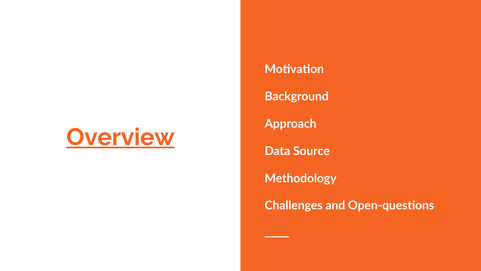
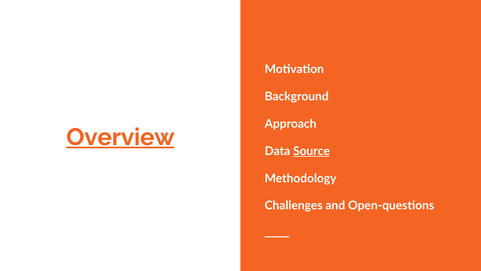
Source underline: none -> present (311, 151)
